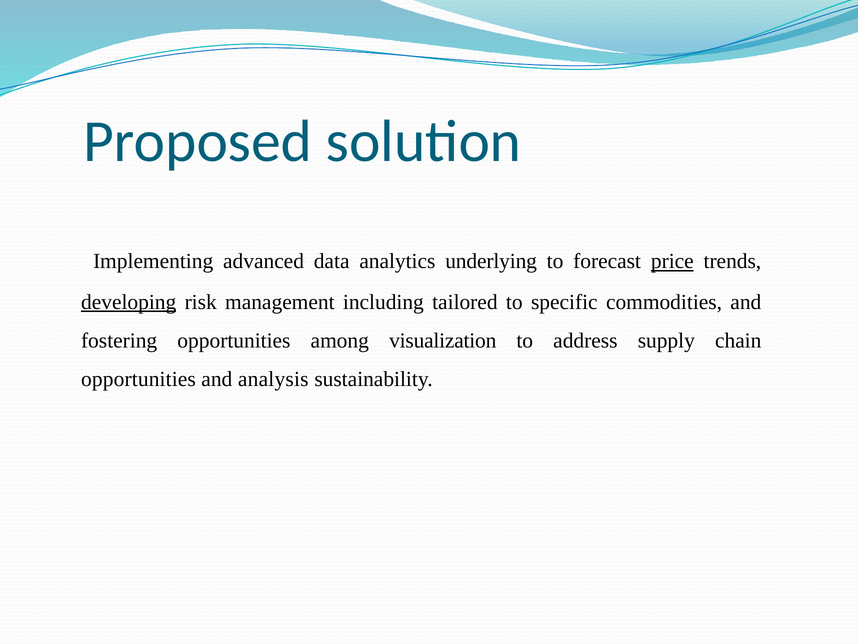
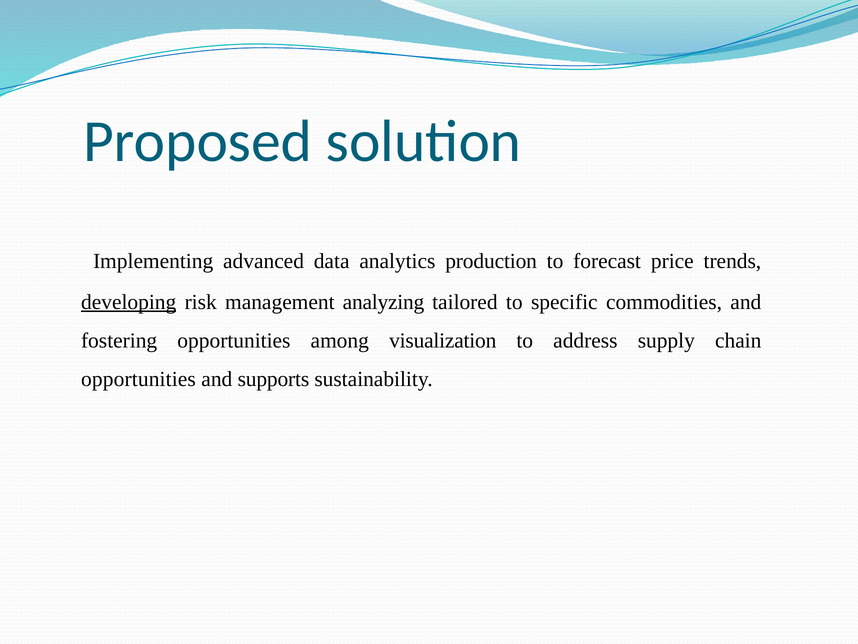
underlying: underlying -> production (491, 261)
price underline: present -> none (672, 261)
including: including -> analyzing (384, 302)
analysis: analysis -> supports (273, 379)
